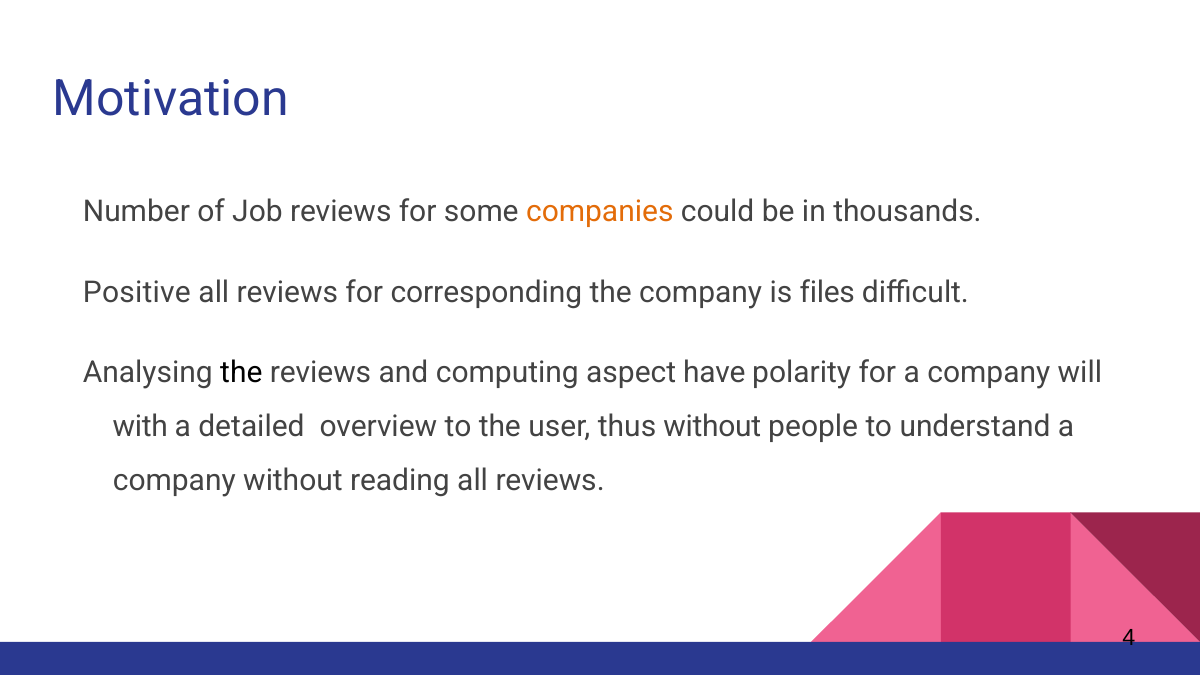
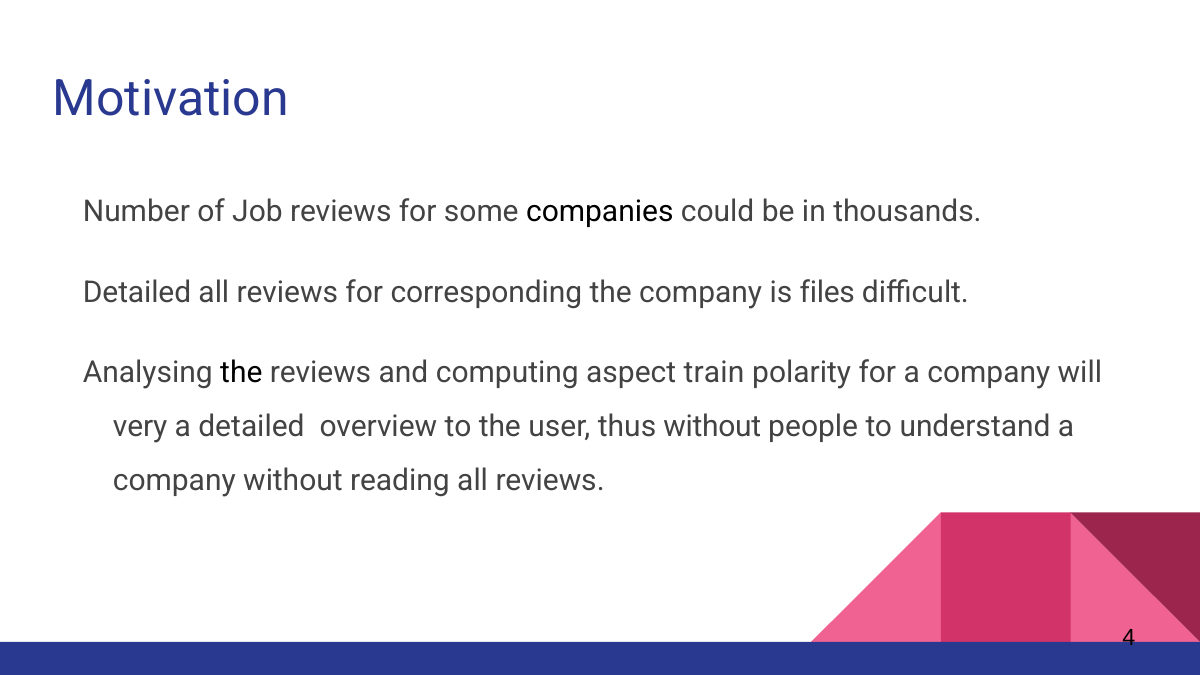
companies colour: orange -> black (600, 211)
Positive: Positive -> Detailed (137, 292)
have: have -> train (714, 373)
with: with -> very (140, 427)
